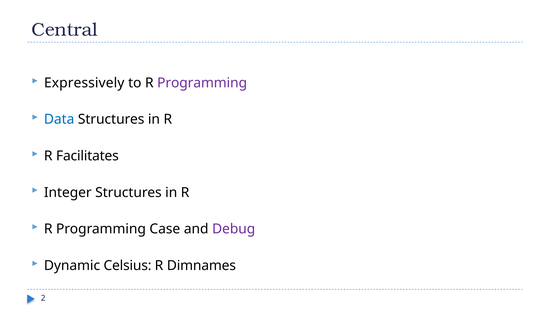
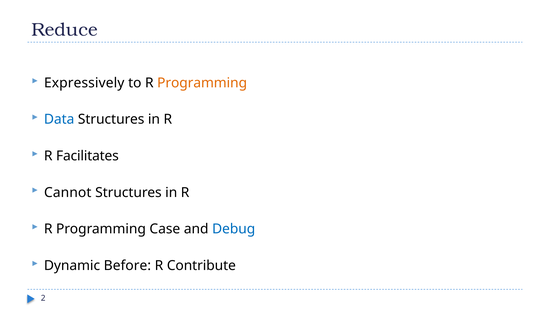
Central: Central -> Reduce (65, 30)
Programming colour: purple -> orange (202, 83)
Integer: Integer -> Cannot (68, 192)
Debug colour: purple -> blue (234, 229)
Celsius: Celsius -> Before (127, 265)
Dimnames: Dimnames -> Contribute (201, 265)
